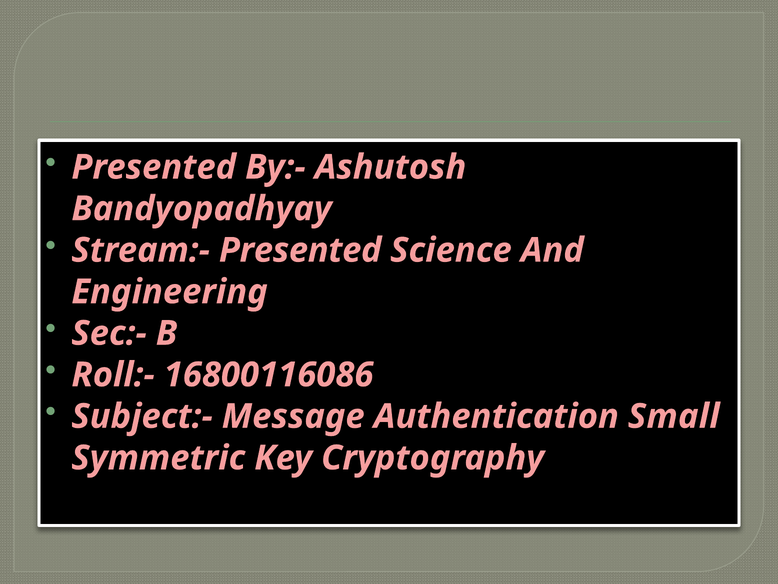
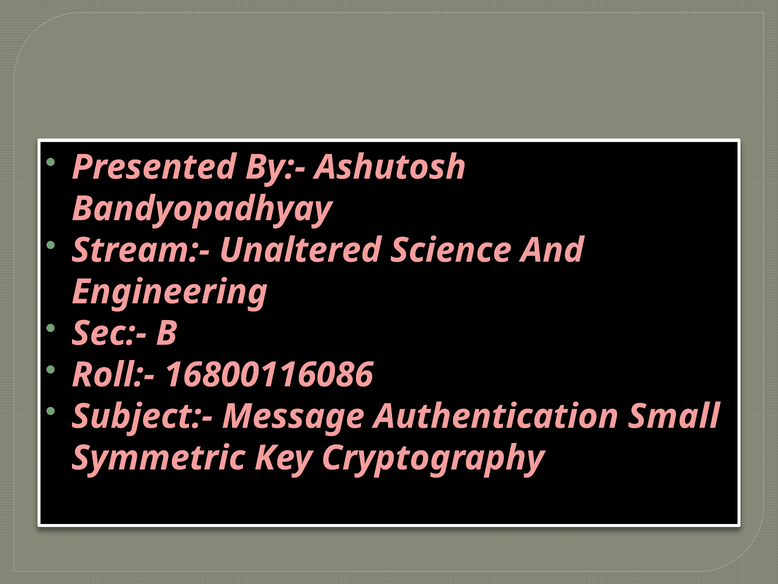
Stream:- Presented: Presented -> Unaltered (300, 250)
